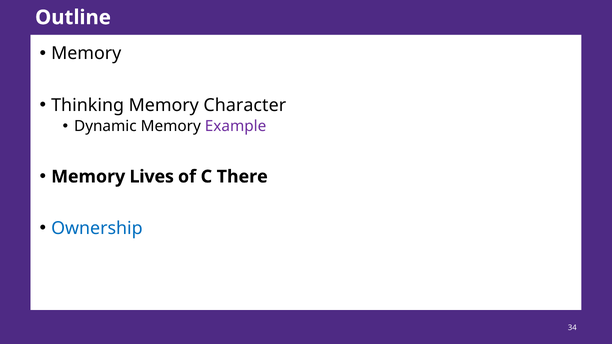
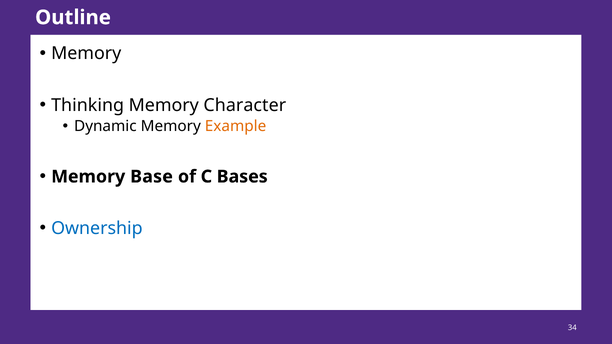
Example colour: purple -> orange (236, 126)
Lives: Lives -> Base (152, 177)
There: There -> Bases (242, 177)
